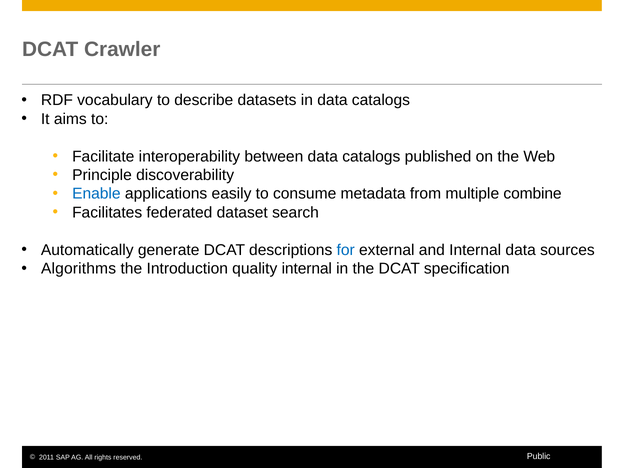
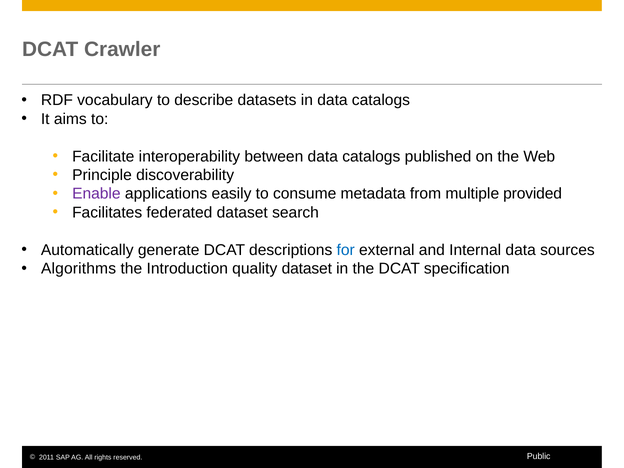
Enable colour: blue -> purple (96, 194)
combine: combine -> provided (533, 194)
quality internal: internal -> dataset (307, 269)
